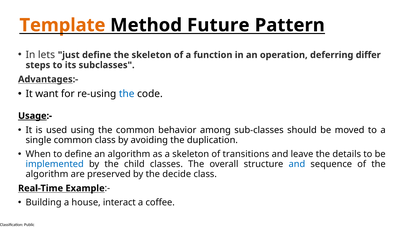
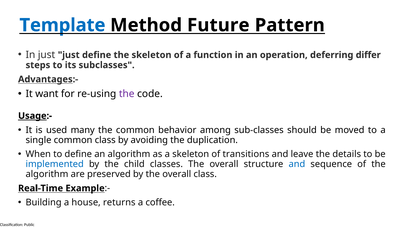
Template colour: orange -> blue (62, 25)
In lets: lets -> just (47, 55)
the colour: blue -> purple (127, 94)
using: using -> many (83, 130)
by the decide: decide -> overall (177, 174)
interact: interact -> returns (119, 203)
